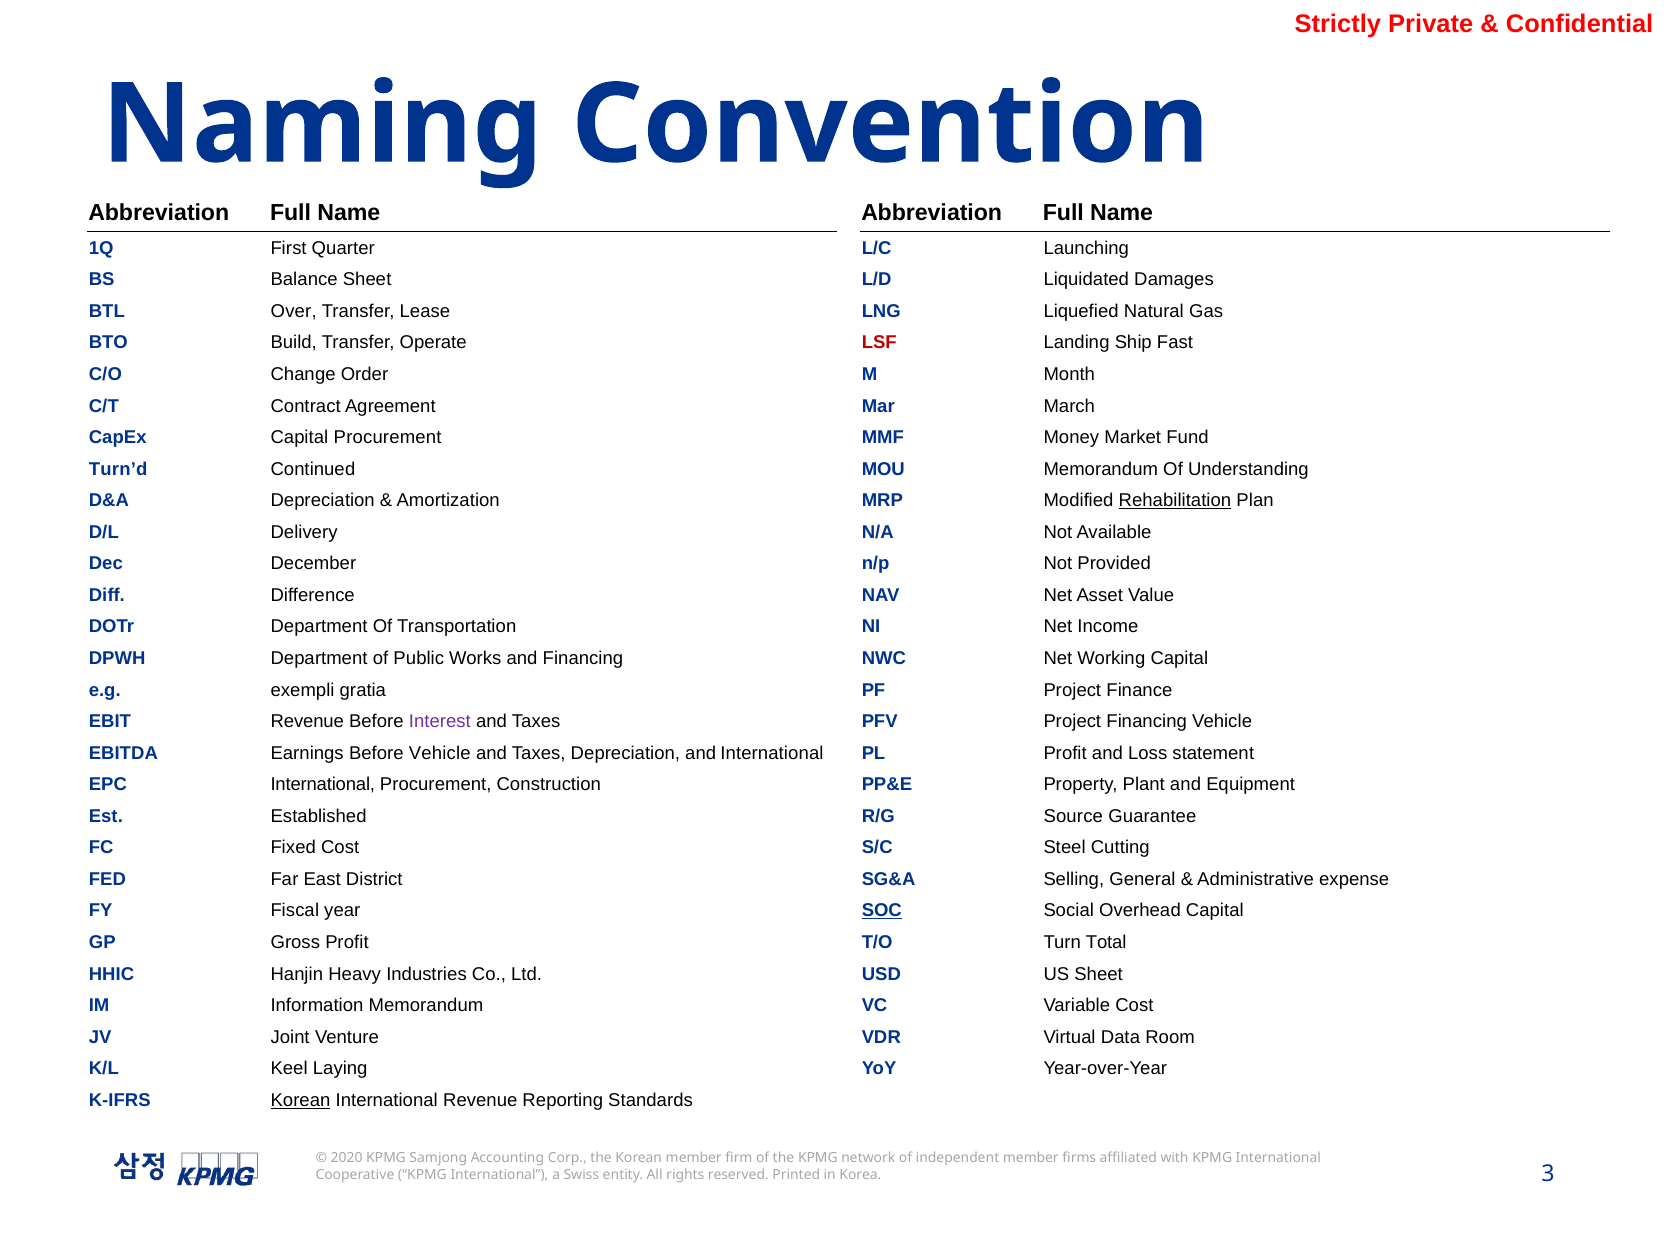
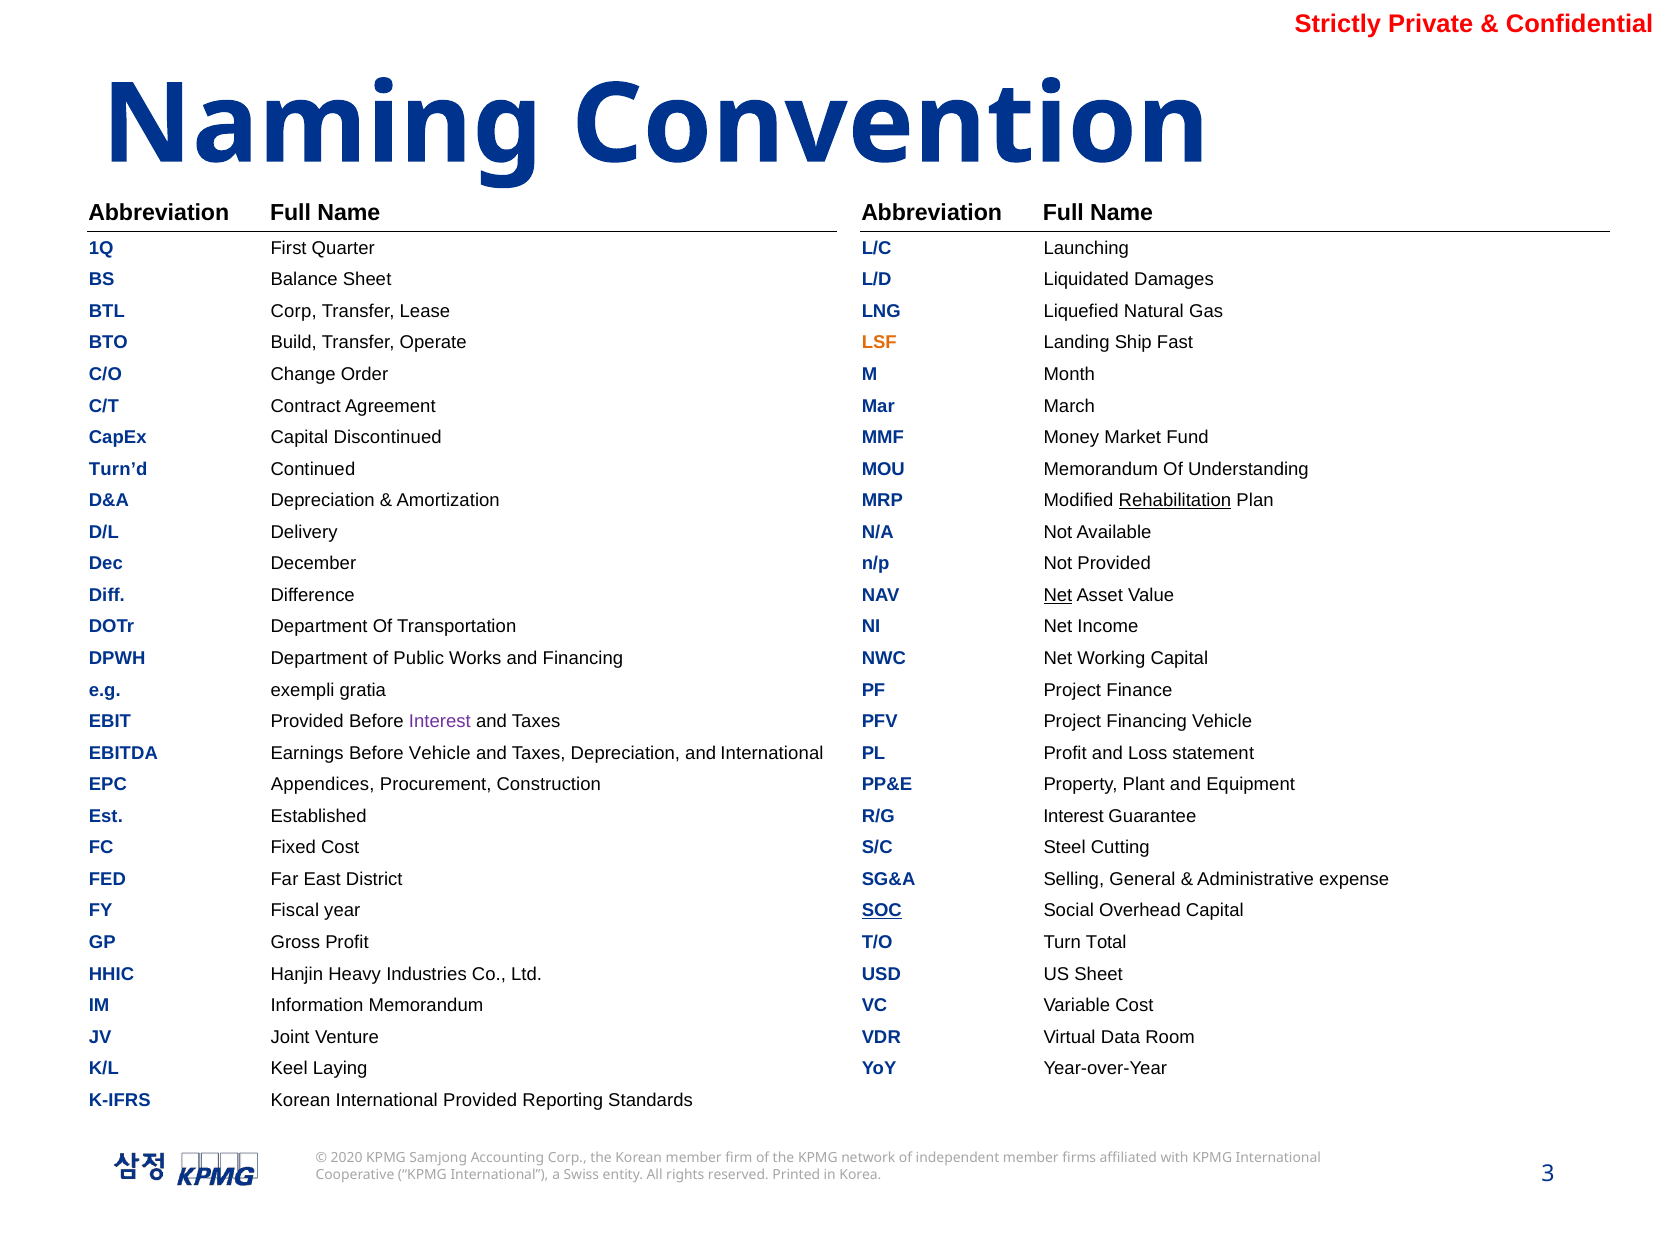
BTL Over: Over -> Corp (294, 311)
LSF colour: red -> orange (879, 343)
Capital Procurement: Procurement -> Discontinued (388, 438)
Net underline: none -> present (1058, 595)
EBIT Revenue: Revenue -> Provided (307, 722)
EPC International: International -> Appendices (323, 785)
R/G Source: Source -> Interest (1073, 816)
Korean underline: present -> none (301, 1100)
International Revenue: Revenue -> Provided (480, 1100)
